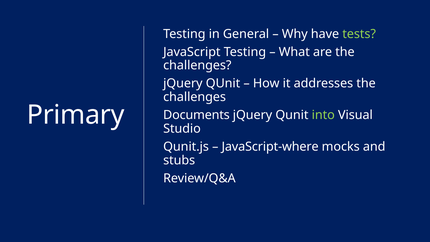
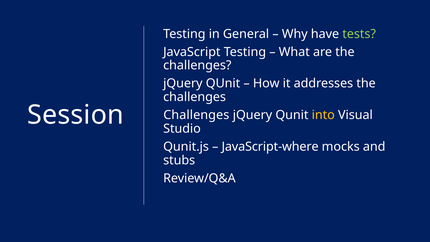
Primary: Primary -> Session (75, 115)
Documents: Documents -> Challenges (196, 115)
into colour: light green -> yellow (323, 115)
